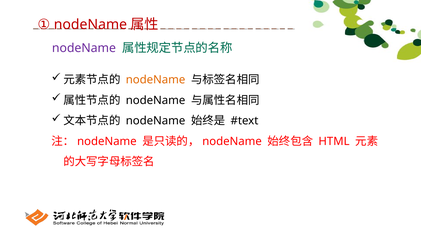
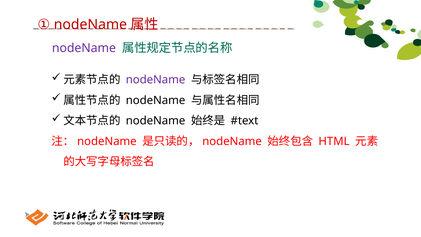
nodeName colour: orange -> purple (156, 80)
